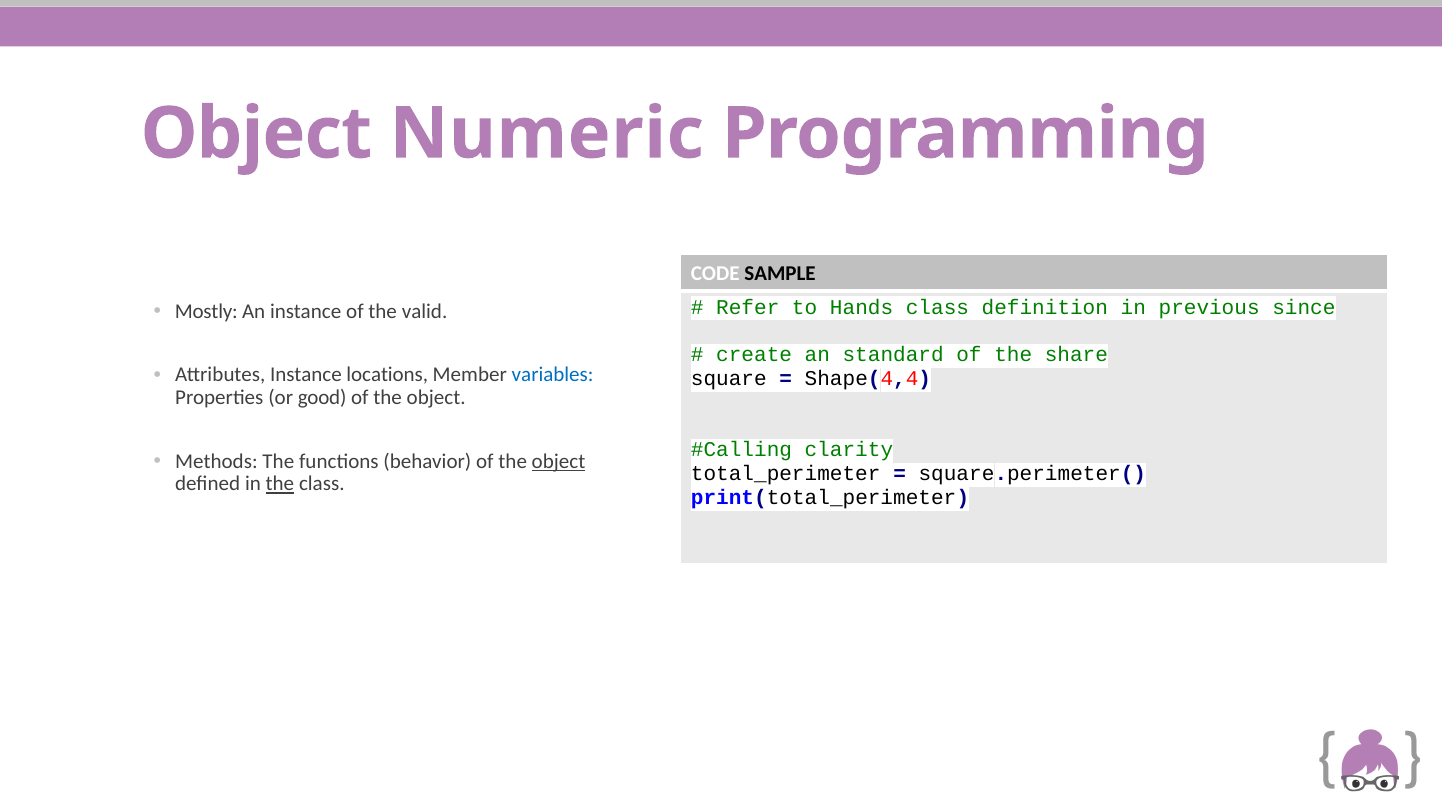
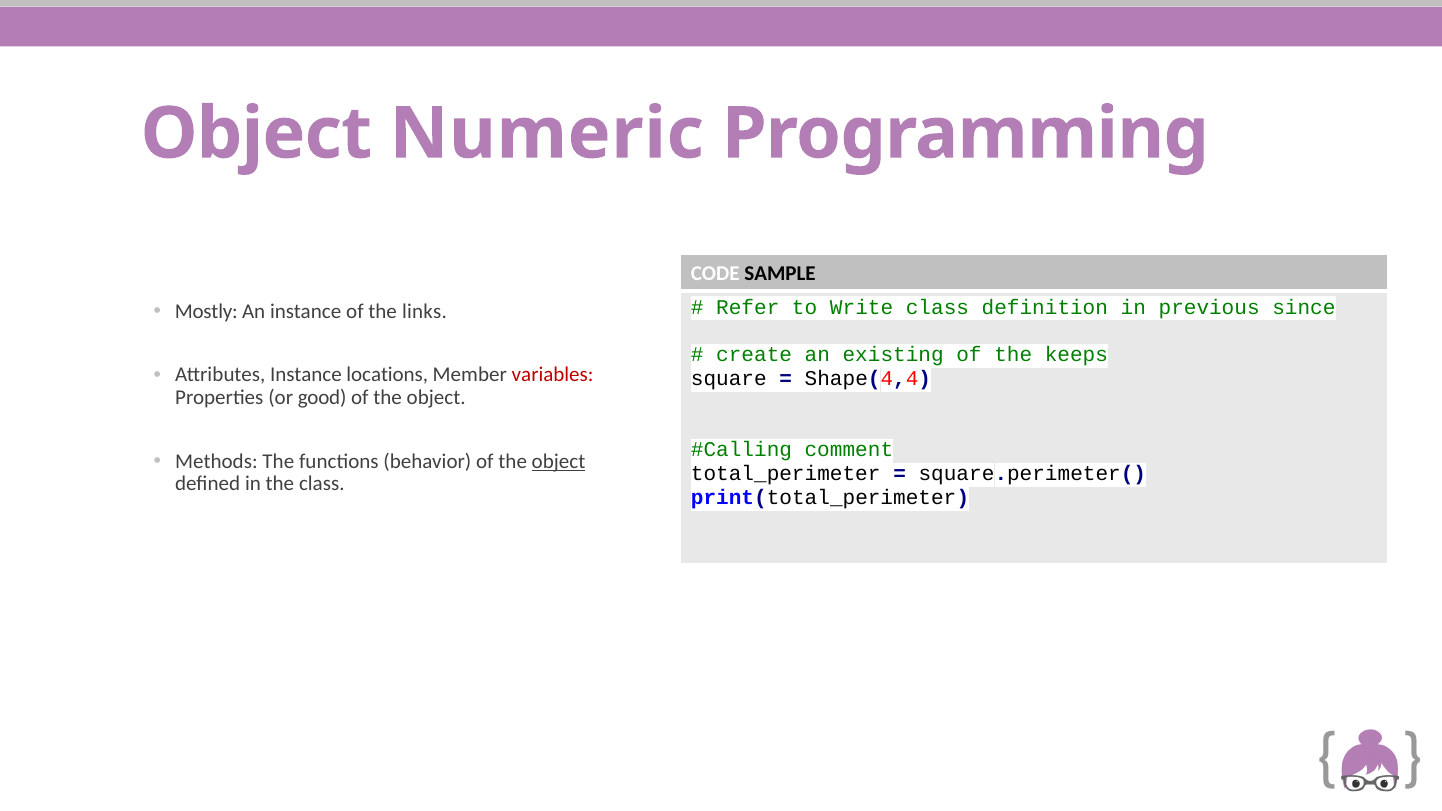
Hands: Hands -> Write (862, 307)
valid: valid -> links (424, 311)
standard: standard -> existing (893, 355)
share: share -> keeps (1076, 355)
variables colour: blue -> red (553, 375)
clarity: clarity -> comment (849, 450)
the underline: present -> none (280, 484)
